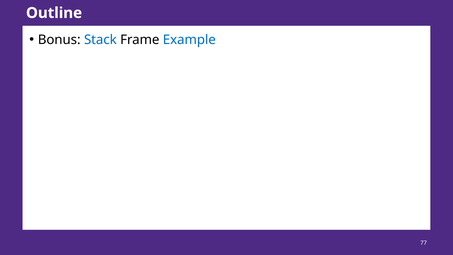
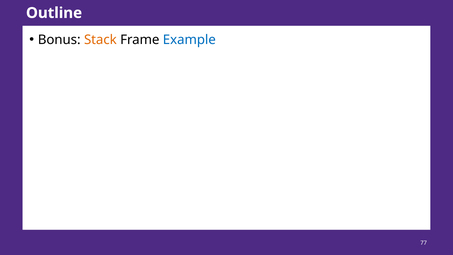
Stack colour: blue -> orange (100, 40)
